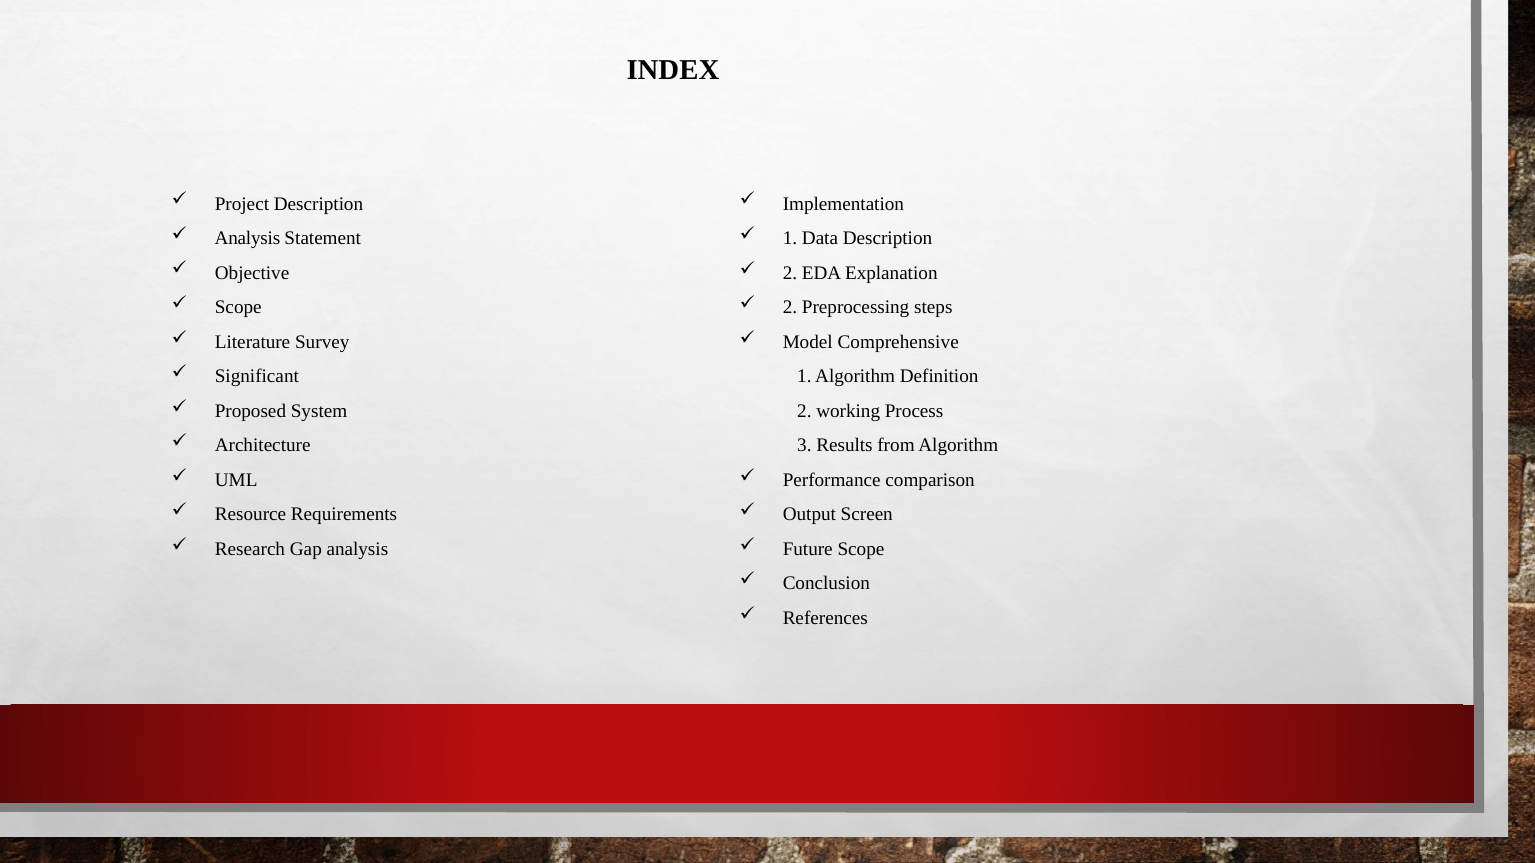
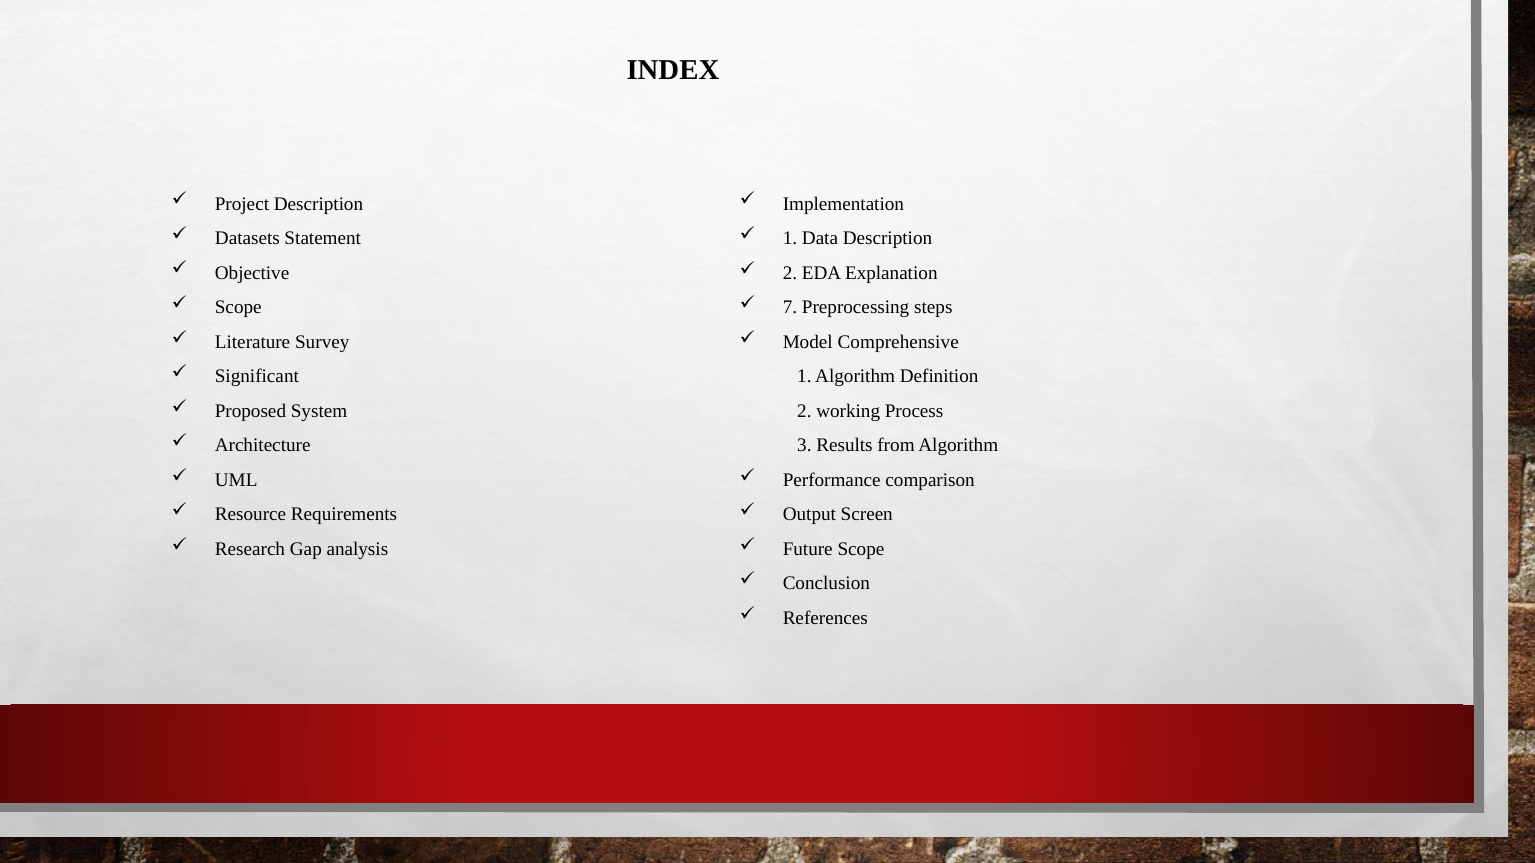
Analysis: Analysis -> Datasets (247, 238)
2: 2 -> 7 (790, 307)
